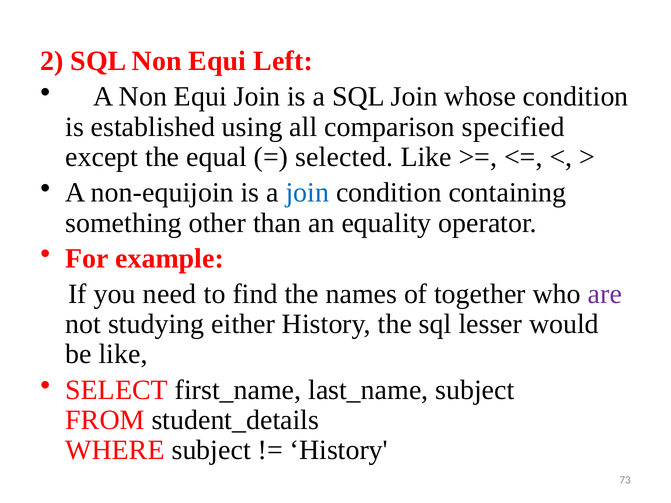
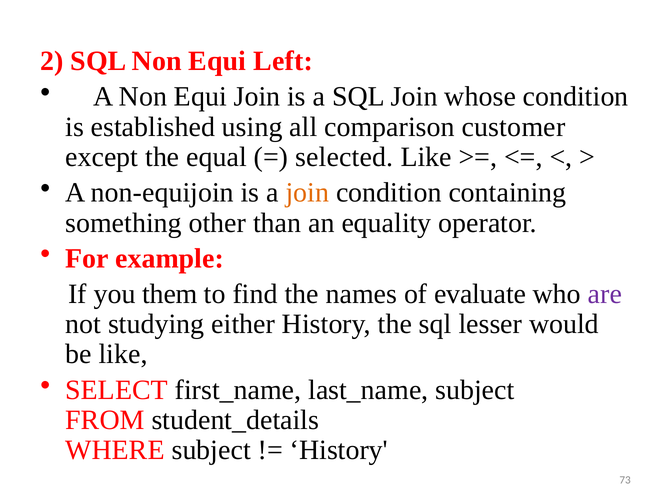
specified: specified -> customer (514, 127)
join colour: blue -> orange (307, 193)
need: need -> them (170, 294)
together: together -> evaluate (480, 294)
